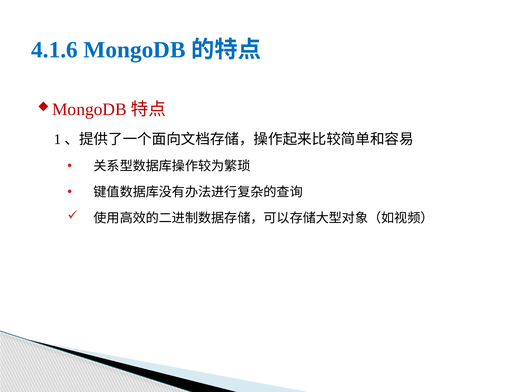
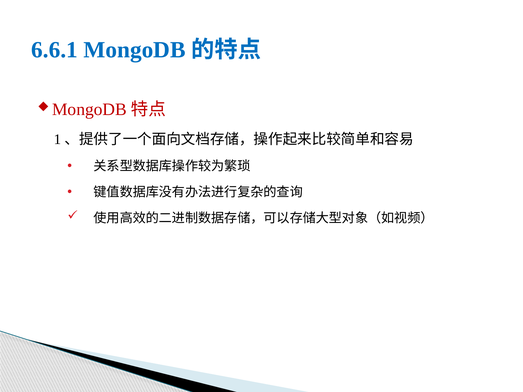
4.1.6: 4.1.6 -> 6.6.1 (55, 50)
